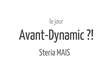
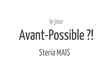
Avant-Dynamic: Avant-Dynamic -> Avant-Possible (52, 35)
